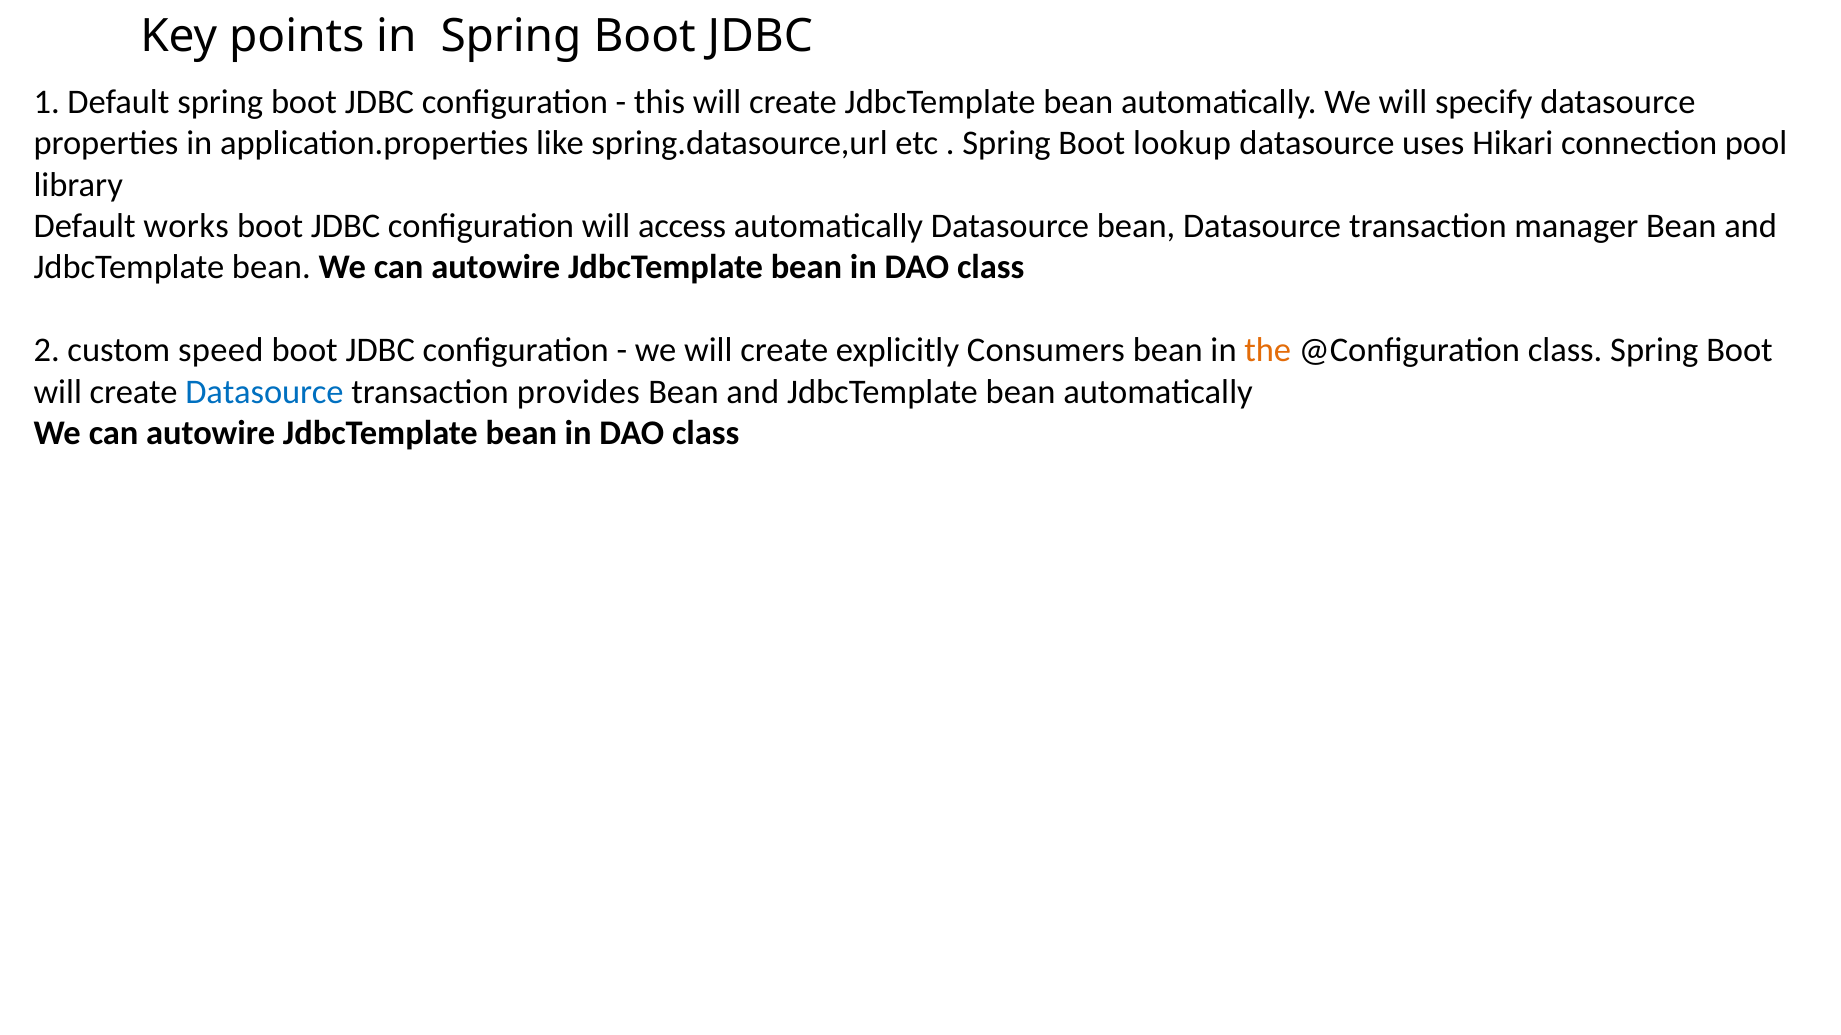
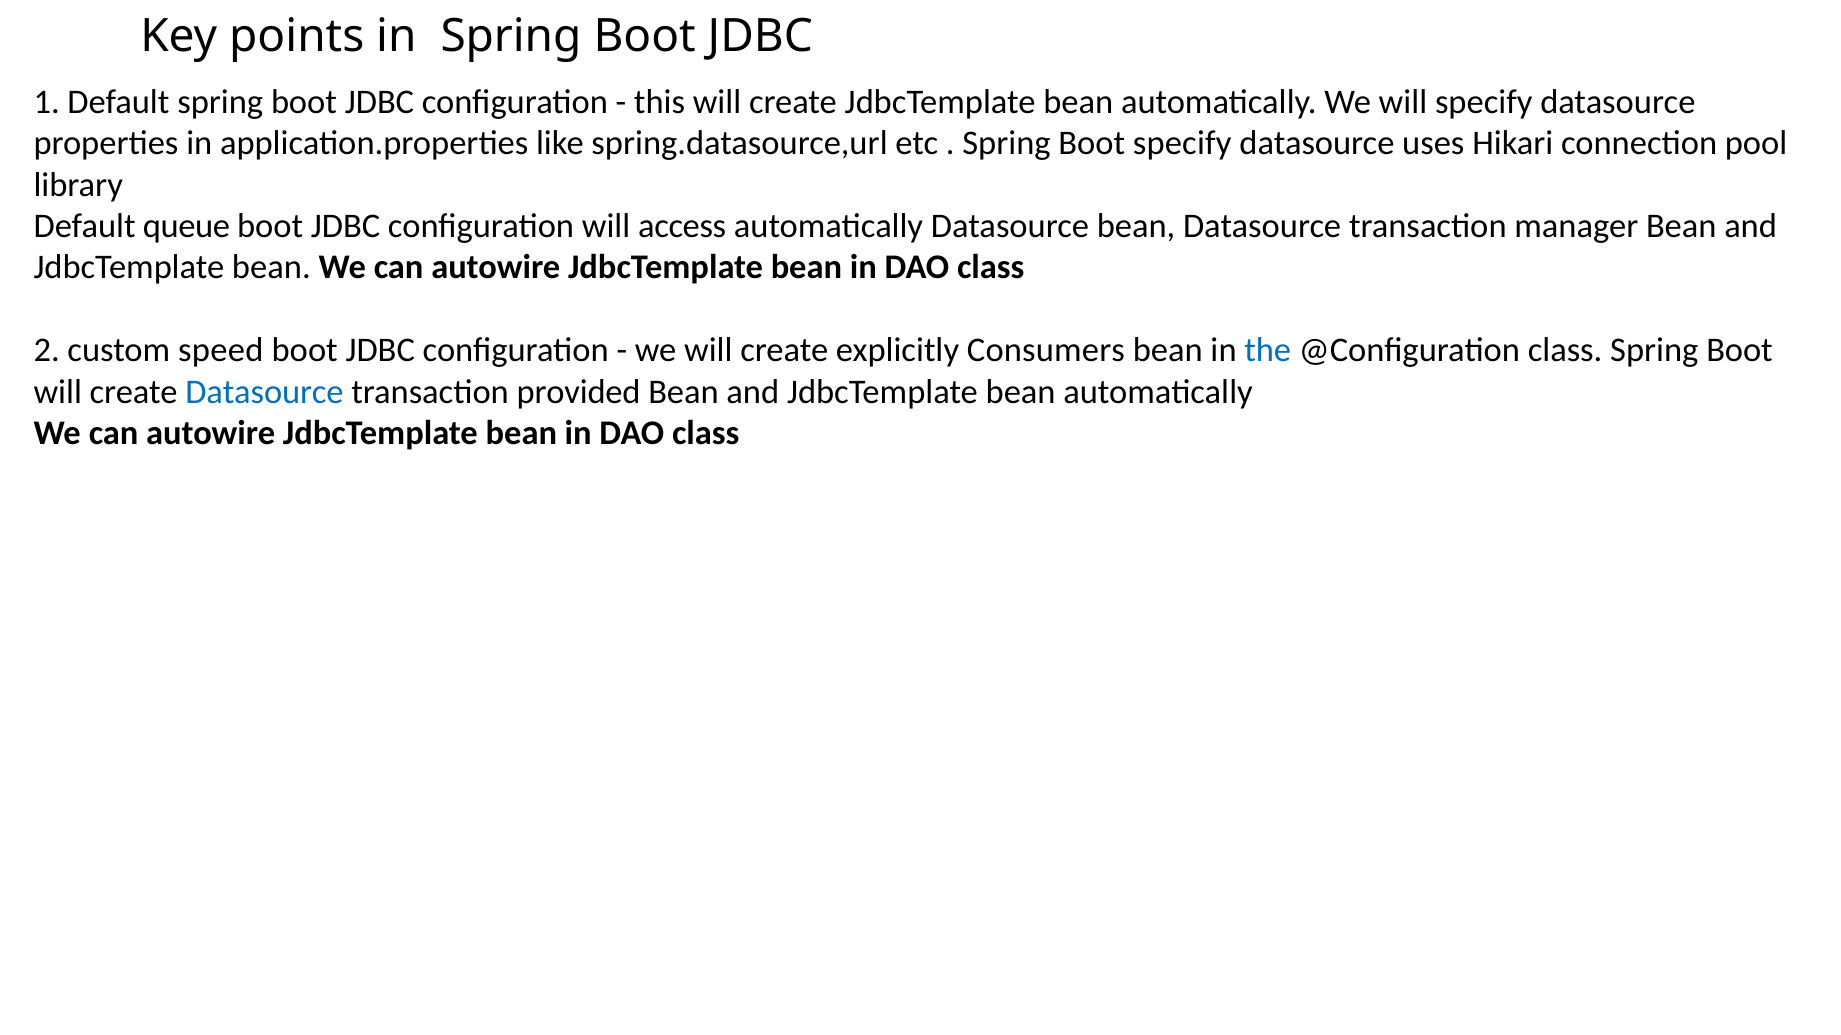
Boot lookup: lookup -> specify (1182, 143)
works: works -> queue (186, 226)
the colour: orange -> blue (1268, 350)
provides: provides -> provided (579, 392)
